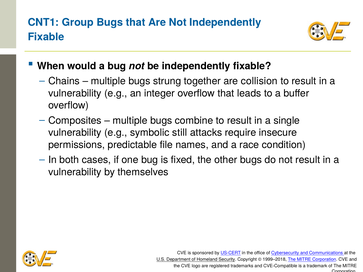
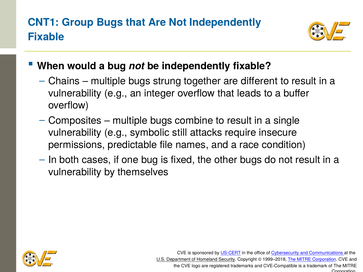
collision: collision -> different (259, 81)
